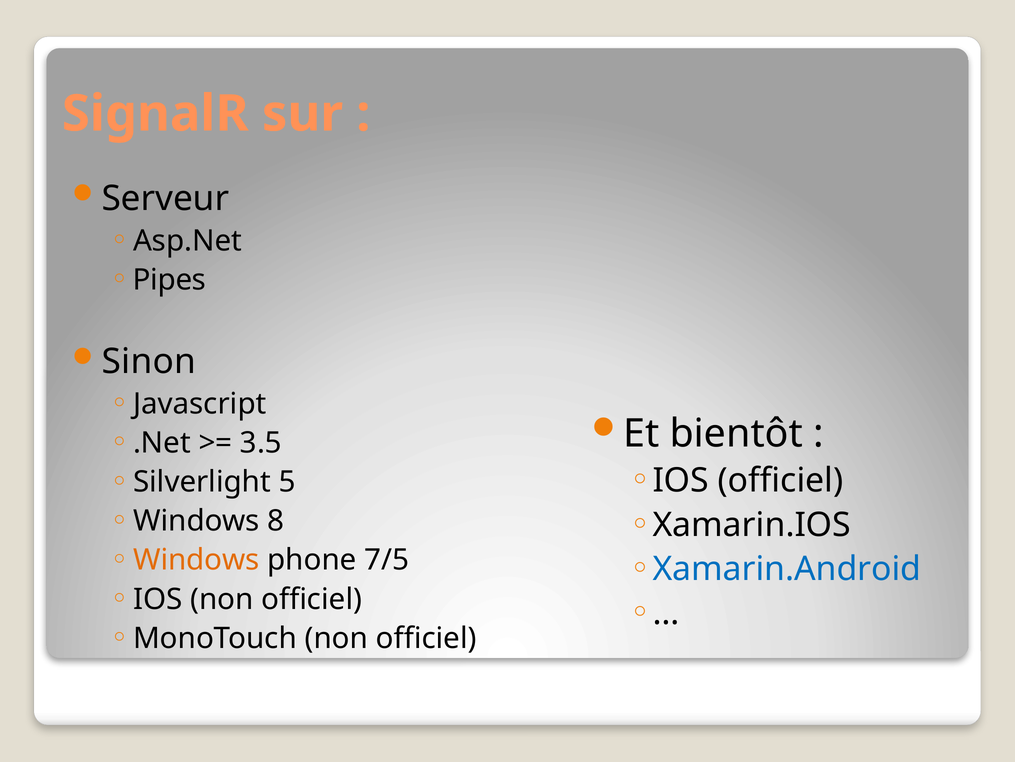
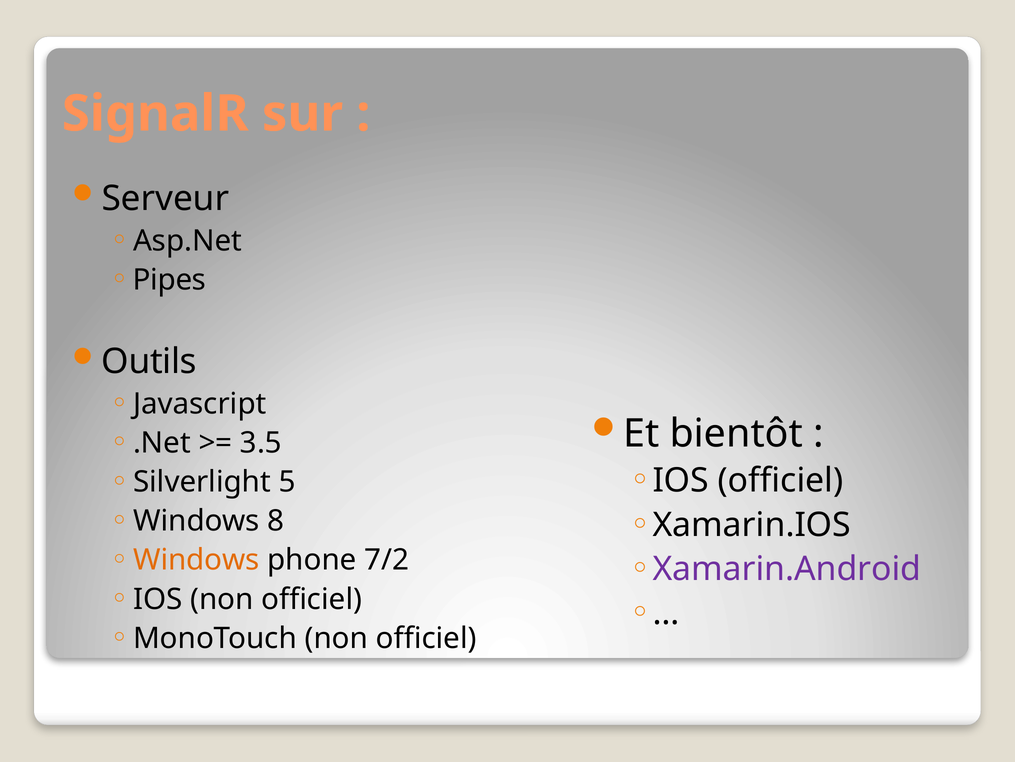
Sinon: Sinon -> Outils (149, 361)
7/5: 7/5 -> 7/2 (387, 560)
Xamarin.Android colour: blue -> purple (787, 568)
